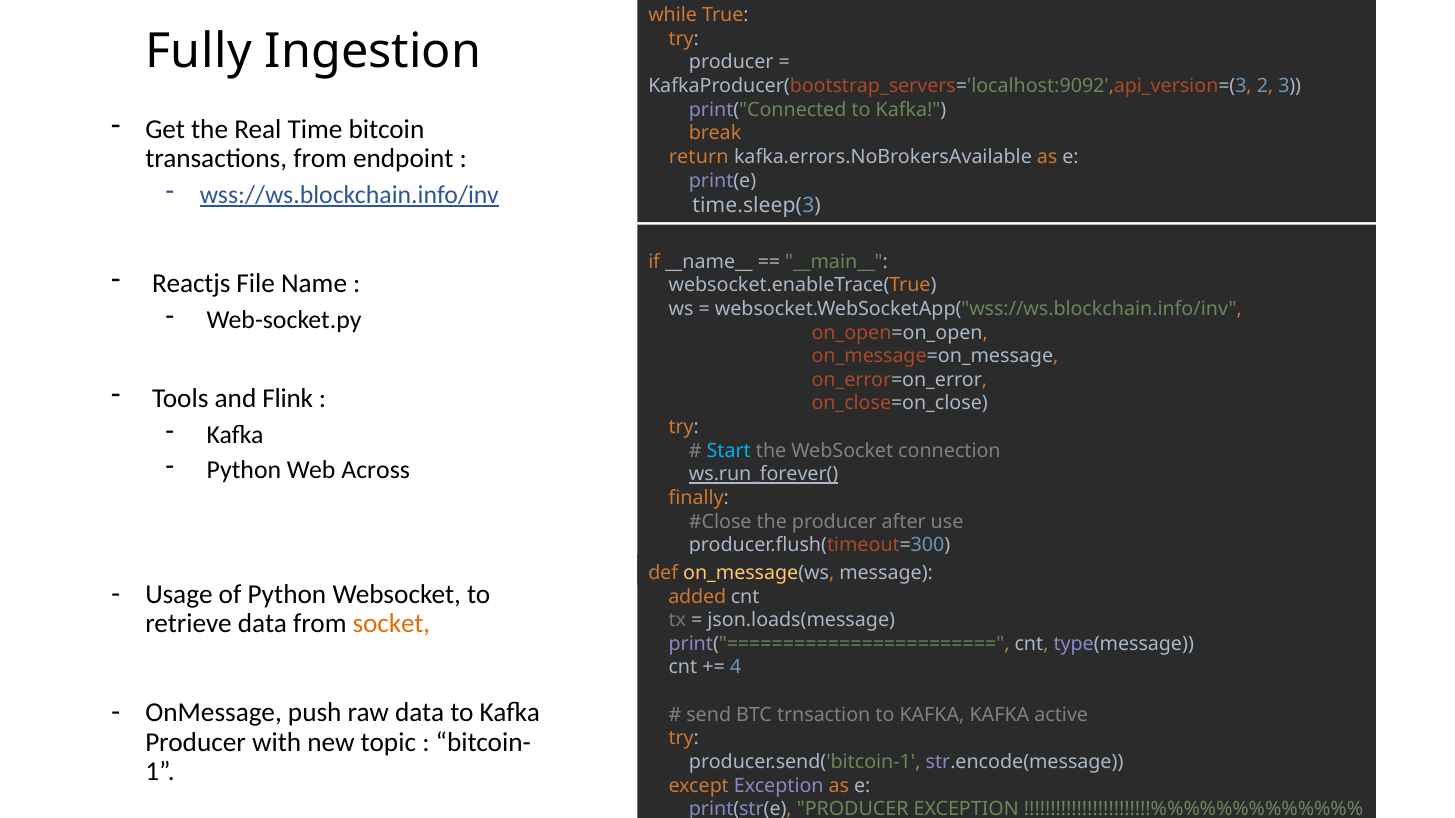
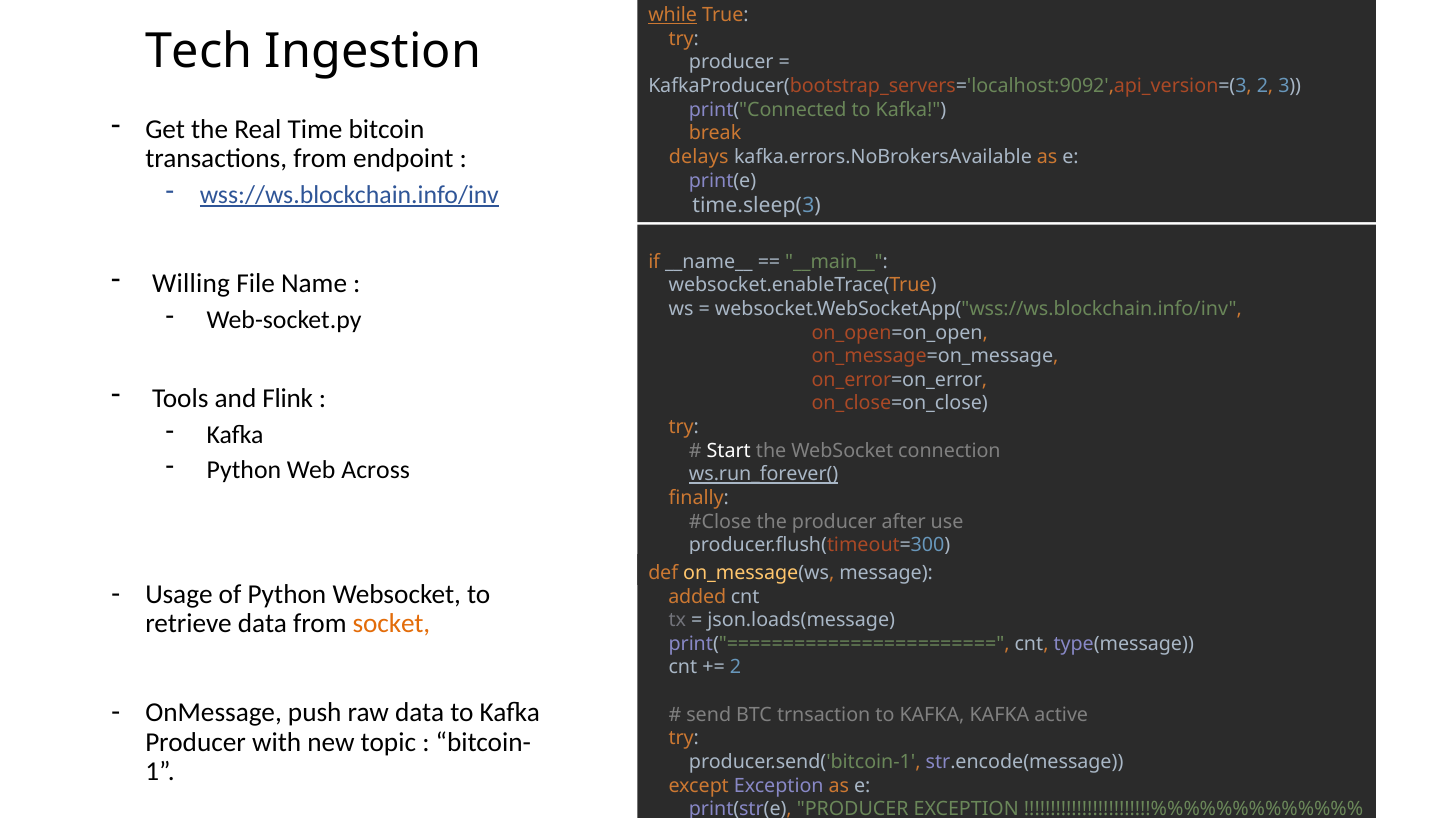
while underline: none -> present (673, 15)
Fully: Fully -> Tech (199, 51)
return: return -> delays (699, 157)
Reactjs: Reactjs -> Willing (191, 284)
Start colour: light blue -> white (729, 451)
4: 4 -> 2 (736, 668)
